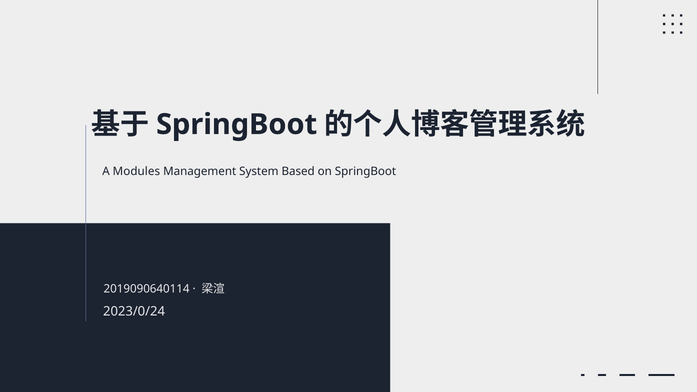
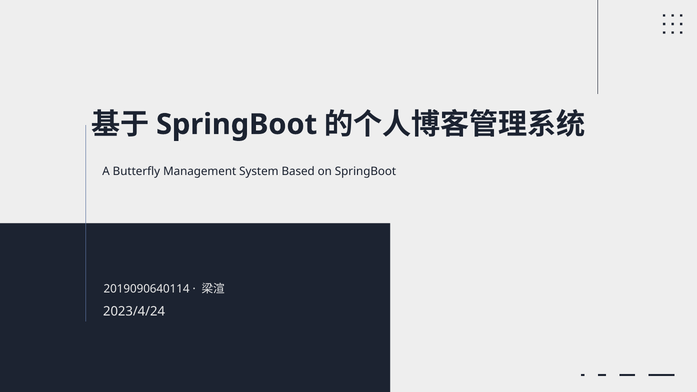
Modules: Modules -> Butterfly (136, 172)
2023/0/24: 2023/0/24 -> 2023/4/24 (134, 312)
